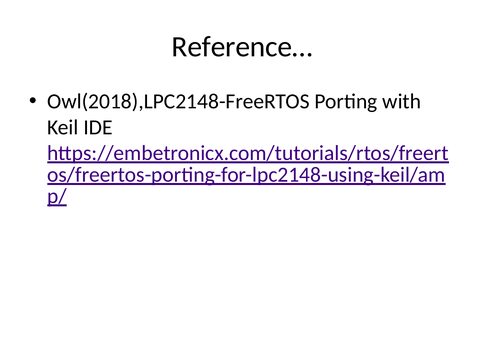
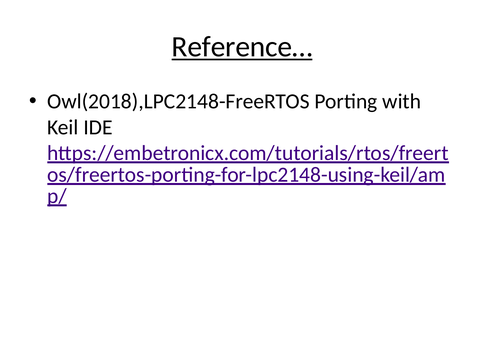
Reference… underline: none -> present (242, 47)
